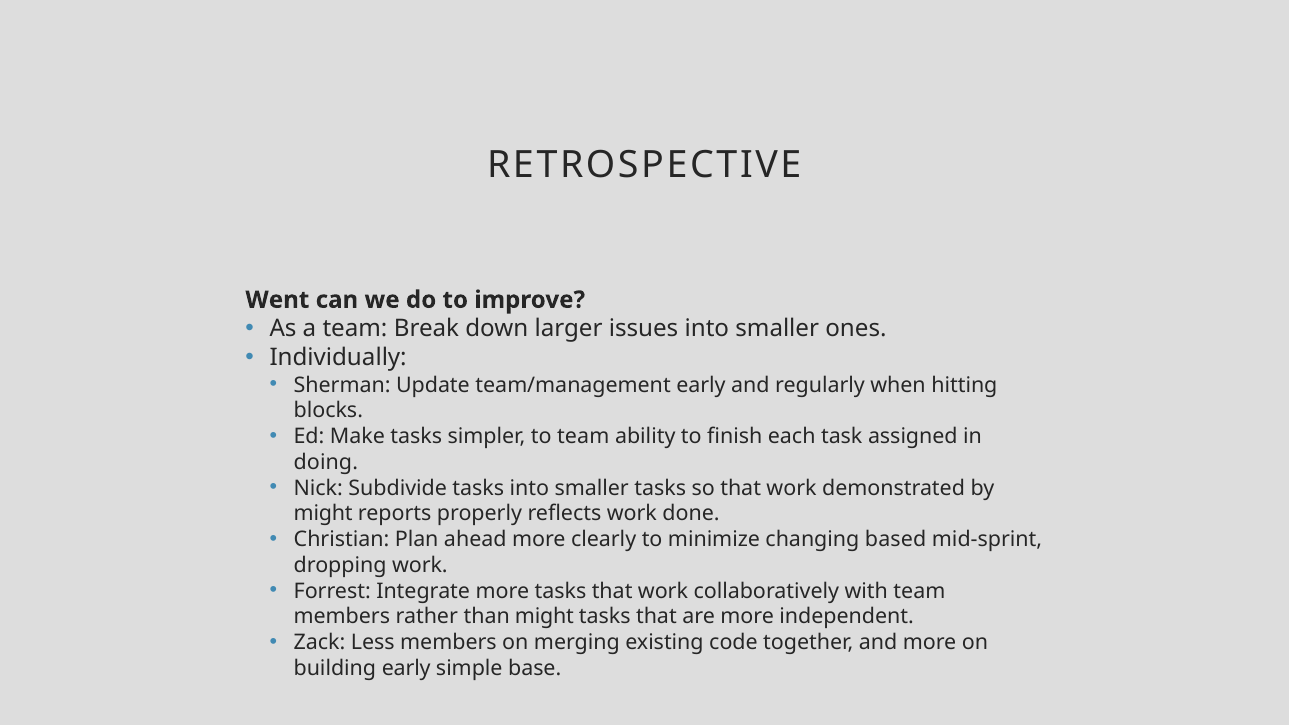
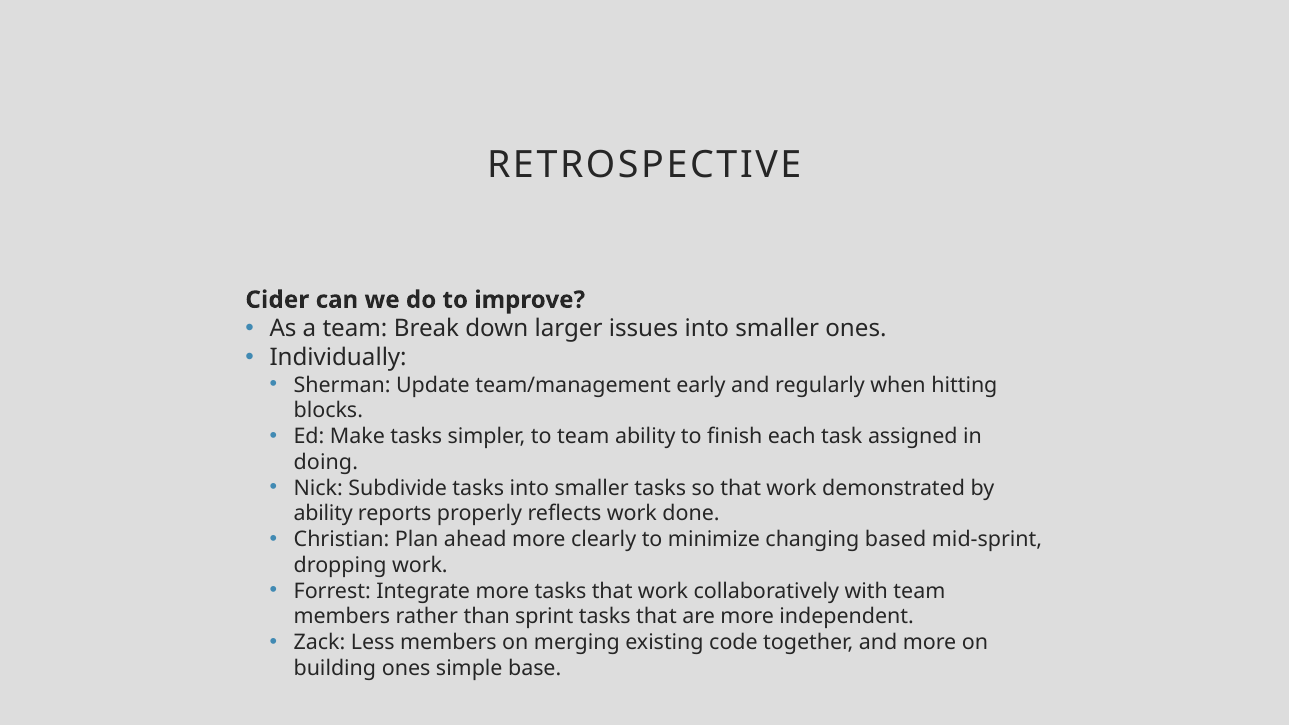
Went: Went -> Cider (277, 300)
might: might -> ability (323, 514)
than might: might -> sprint (544, 617)
building early: early -> ones (406, 668)
